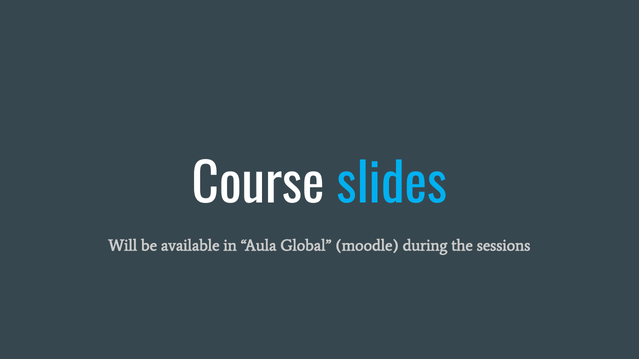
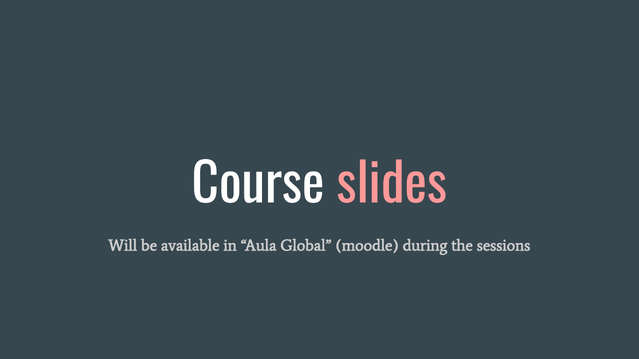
slides colour: light blue -> pink (392, 185)
